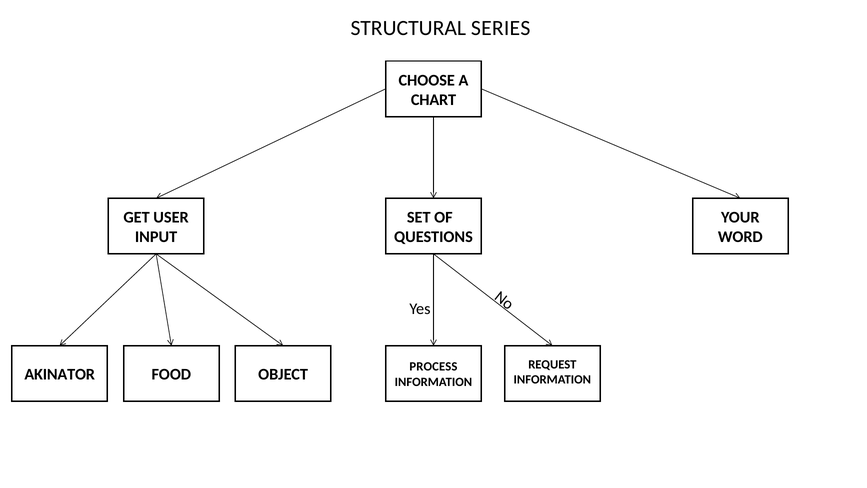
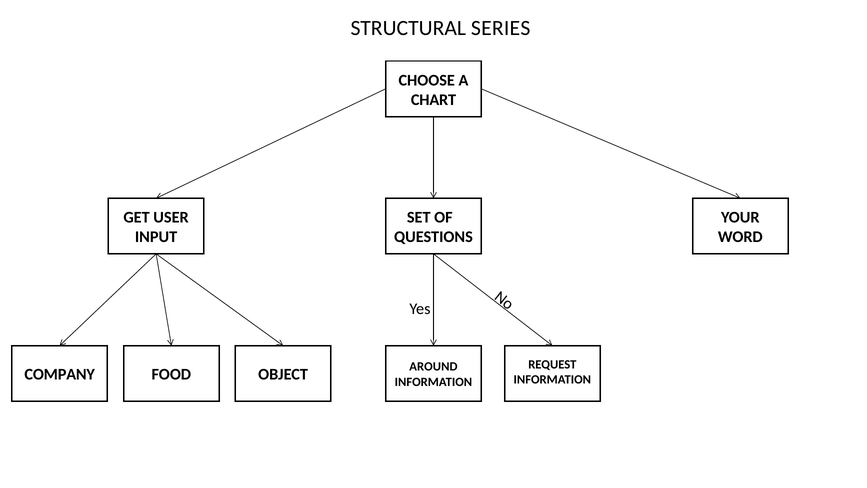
PROCESS: PROCESS -> AROUND (433, 367)
AKINATOR: AKINATOR -> COMPANY (60, 374)
